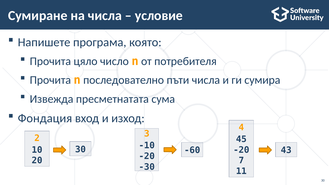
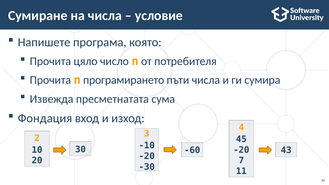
последователно: последователно -> програмирането (124, 80)
